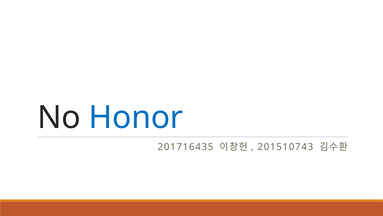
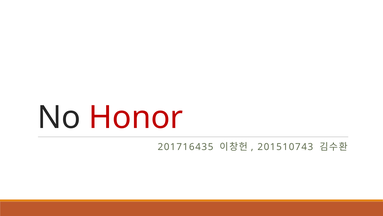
Honor colour: blue -> red (136, 117)
